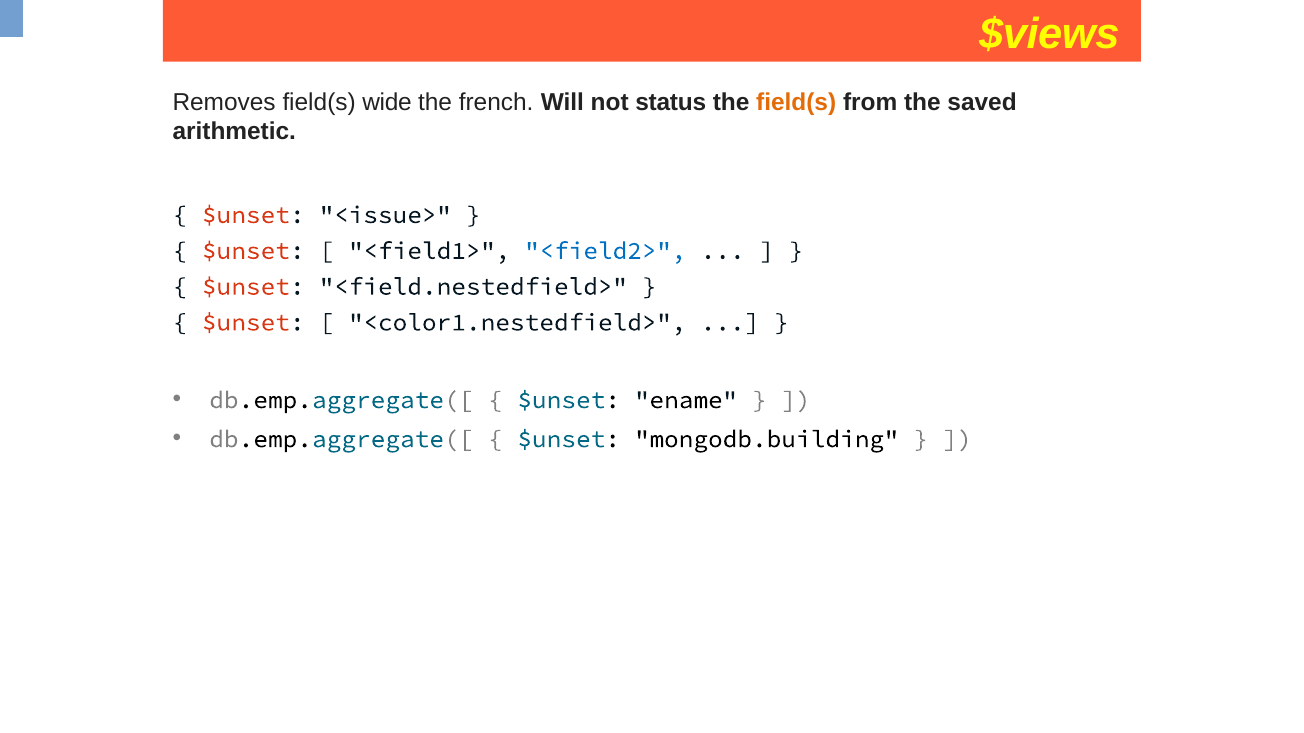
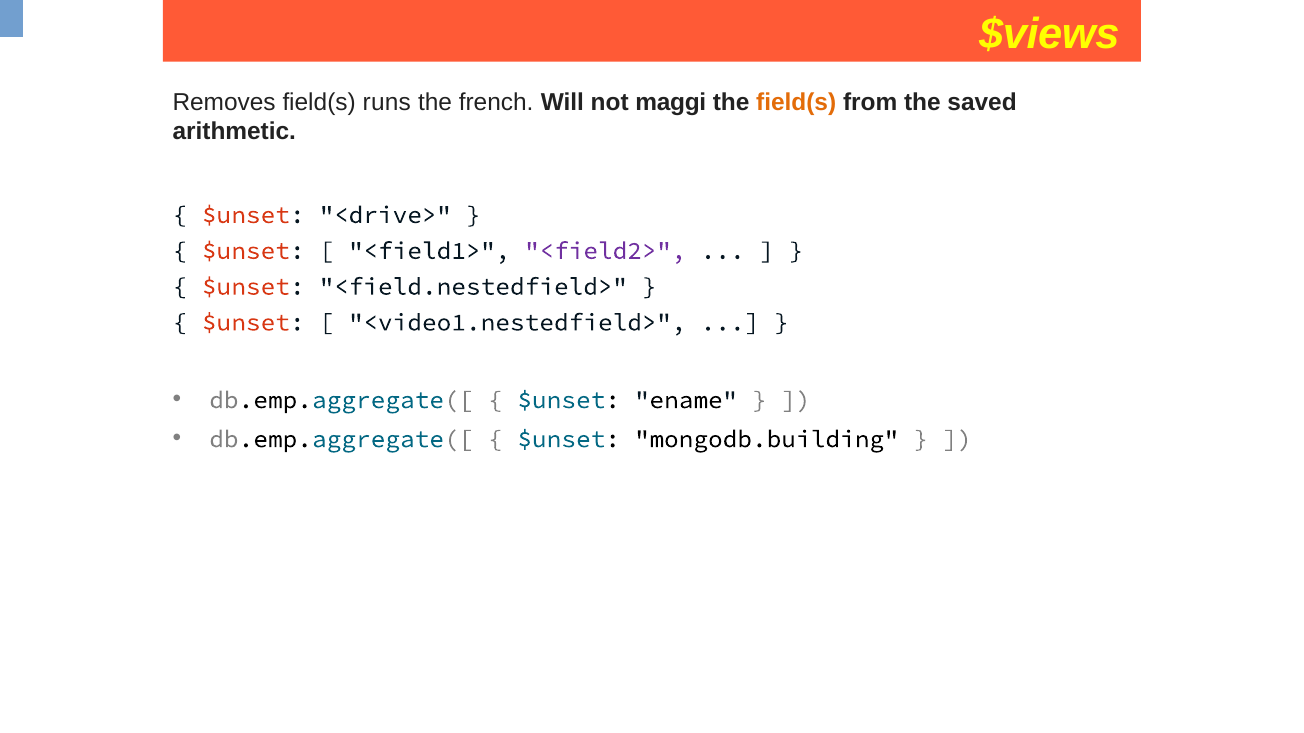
wide: wide -> runs (387, 103)
status: status -> maggi (671, 103)
<issue>: <issue> -> <drive> (385, 215)
<field2> colour: blue -> purple (605, 251)
<color1.nestedfield>: <color1.nestedfield> -> <video1.nestedfield> (517, 323)
